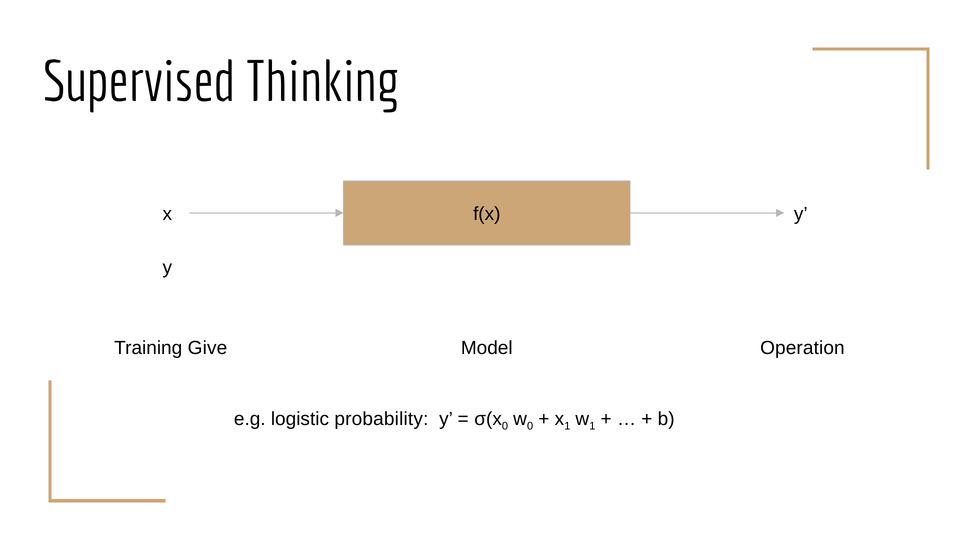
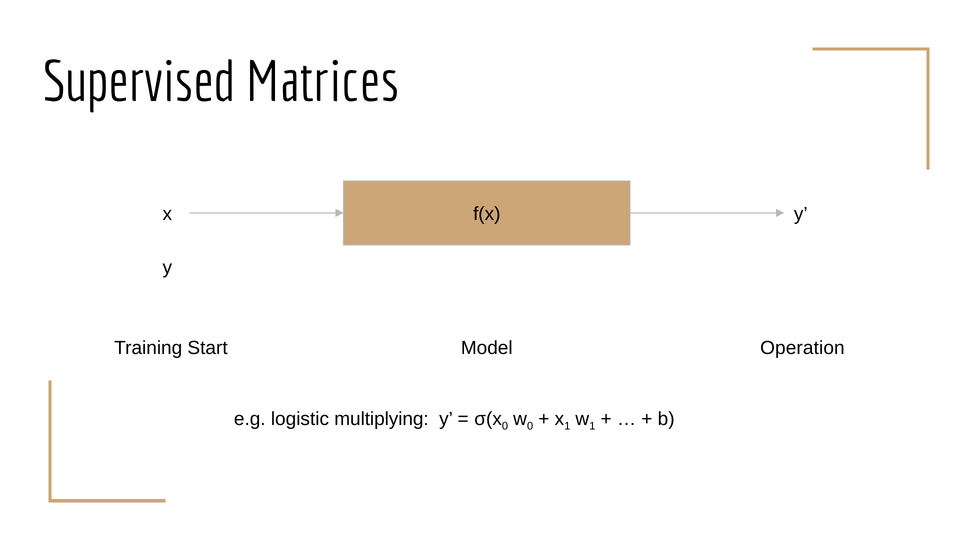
Thinking: Thinking -> Matrices (323, 82)
Give: Give -> Start (208, 348)
probability: probability -> multiplying (382, 419)
